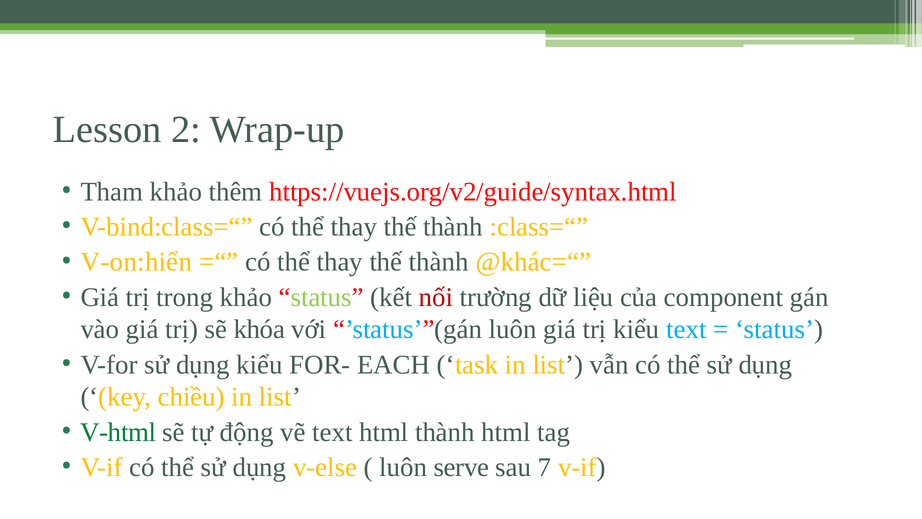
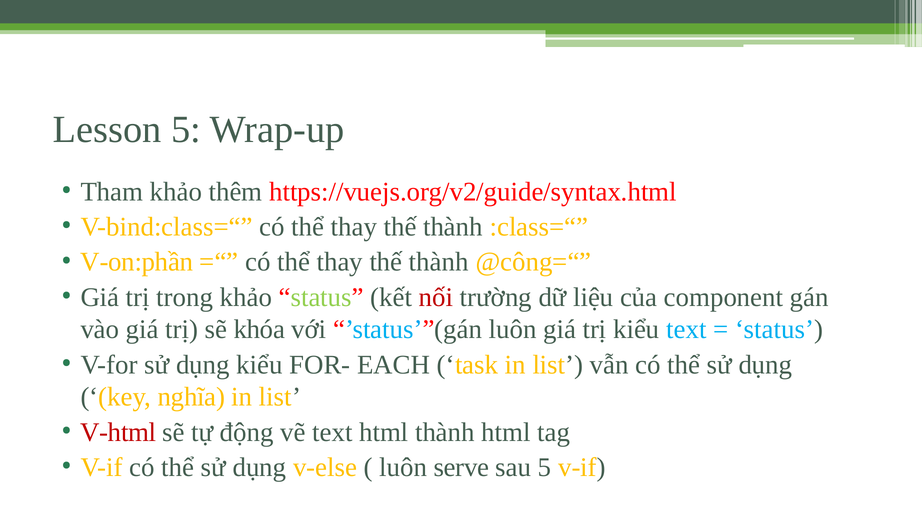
Lesson 2: 2 -> 5 (186, 129)
V-on:hiển: V-on:hiển -> V-on:phần (137, 262)
@khác=“: @khác=“ -> @công=“ (533, 262)
chiều: chiều -> nghĩa (191, 397)
V-html colour: green -> red (118, 432)
sau 7: 7 -> 5 (545, 467)
